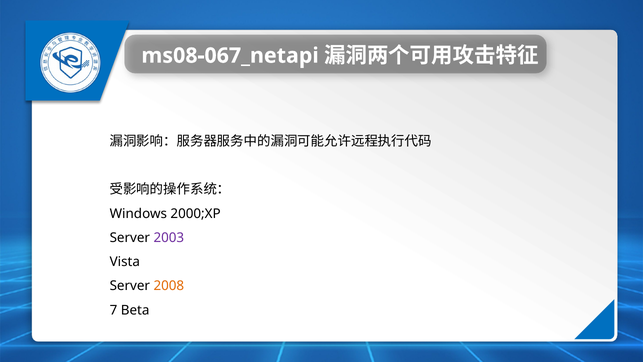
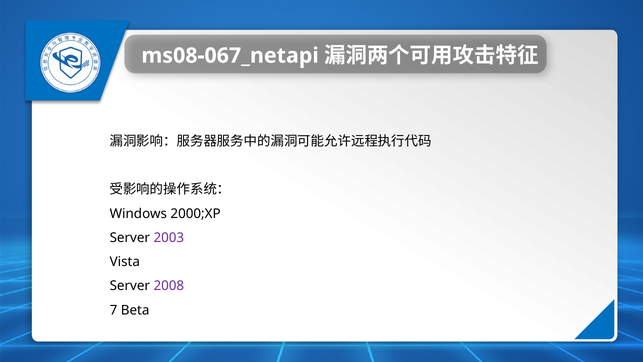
2008 colour: orange -> purple (169, 286)
